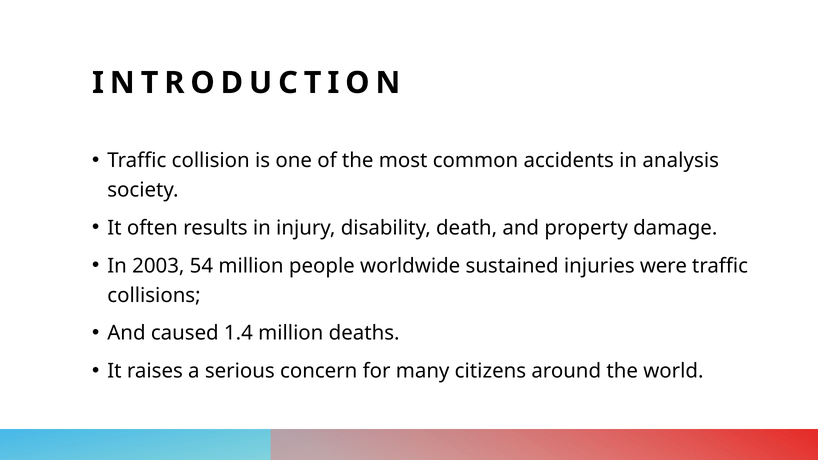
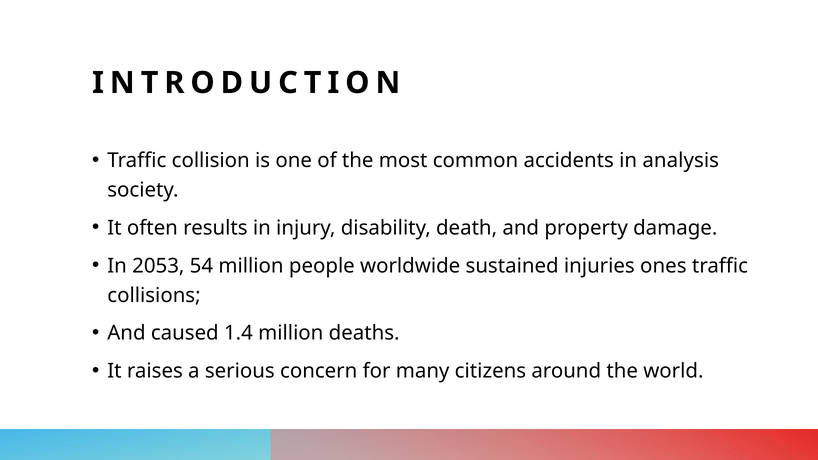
2003: 2003 -> 2053 (158, 266)
were: were -> ones (663, 266)
